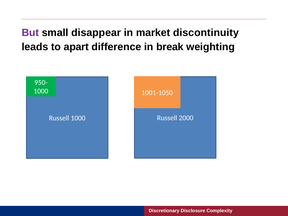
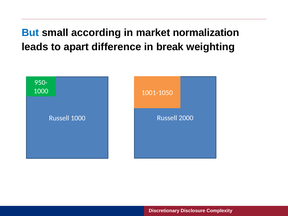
But colour: purple -> blue (30, 33)
disappear: disappear -> according (96, 33)
discontinuity: discontinuity -> normalization (206, 33)
